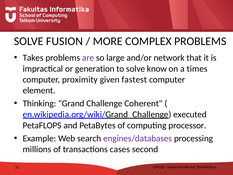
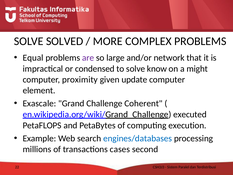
FUSION: FUSION -> SOLVED (65, 41)
Takes: Takes -> Equal (33, 58)
generation: generation -> condensed (95, 69)
times: times -> might (197, 69)
fastest: fastest -> update (134, 79)
Thinking: Thinking -> Exascale (39, 103)
processor: processor -> execution (187, 125)
engines/databases colour: purple -> blue (138, 138)
